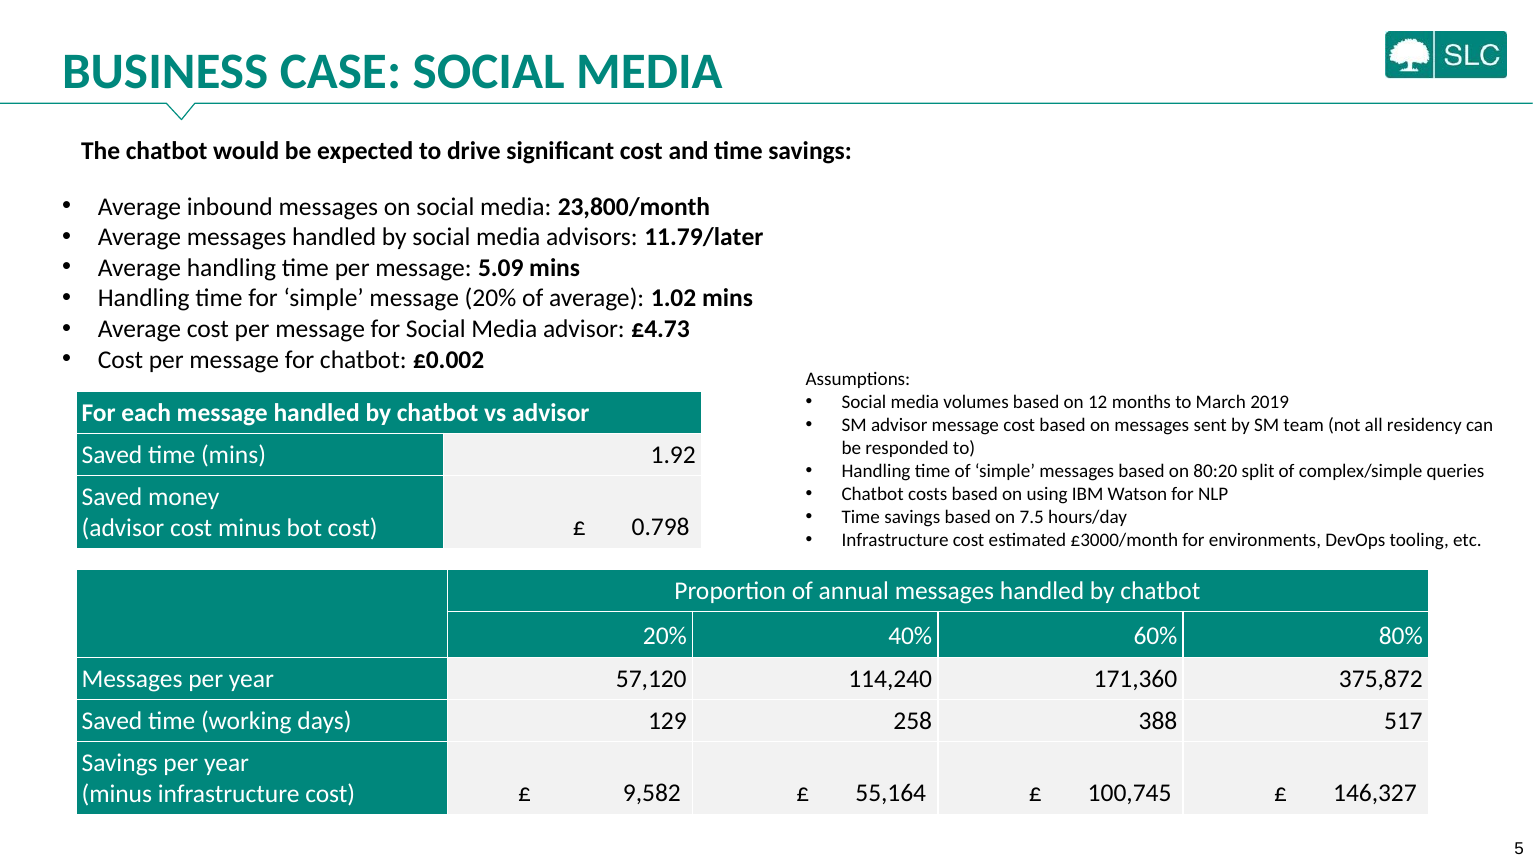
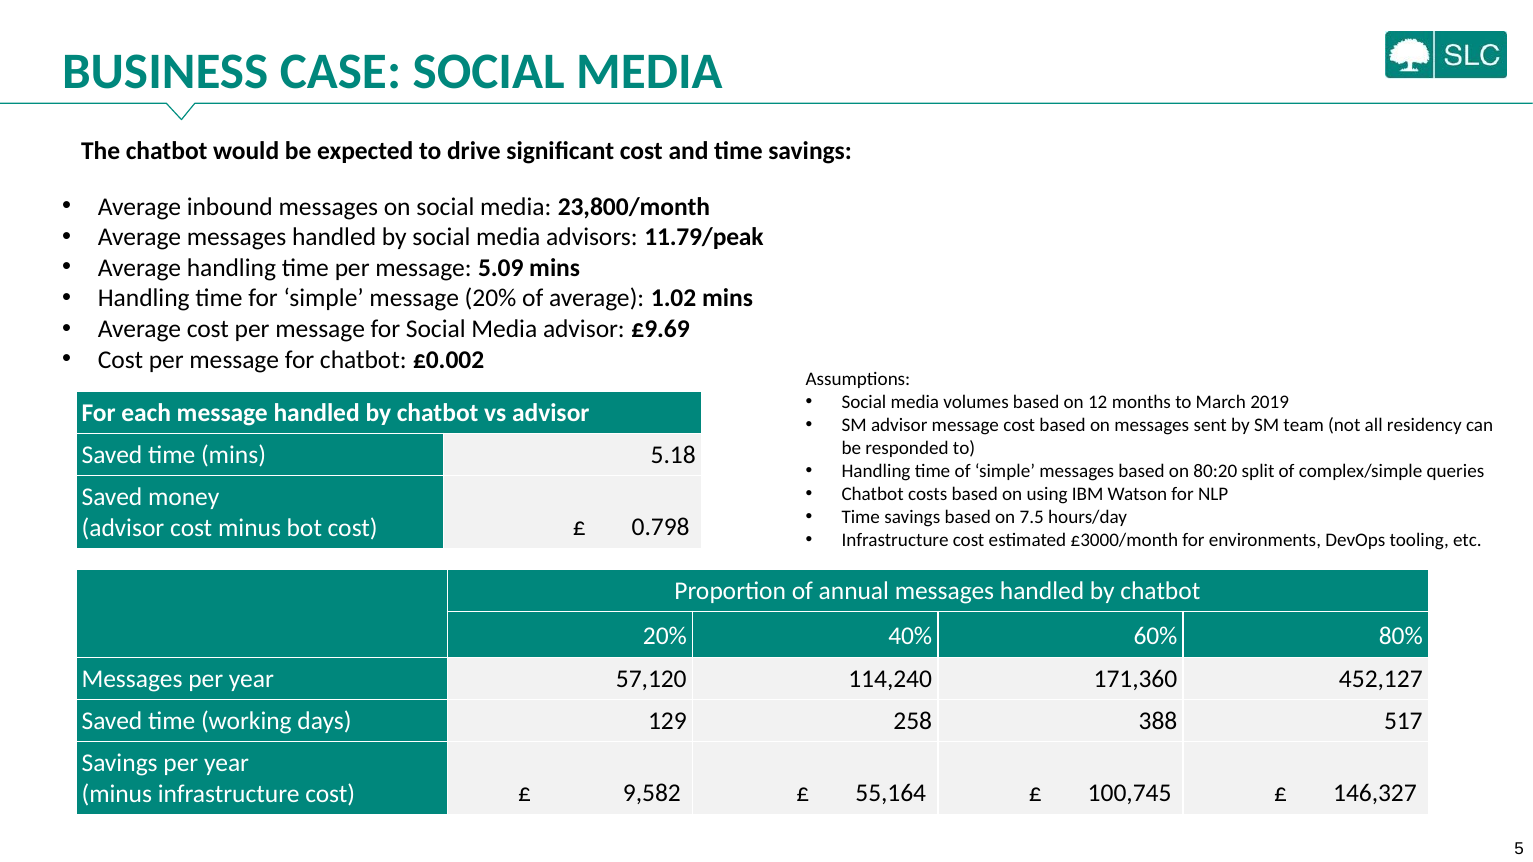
11.79/later: 11.79/later -> 11.79/peak (704, 237)
£4.73: £4.73 -> £9.69 (661, 329)
1.92: 1.92 -> 5.18 (673, 455)
375,872: 375,872 -> 452,127 (1381, 679)
